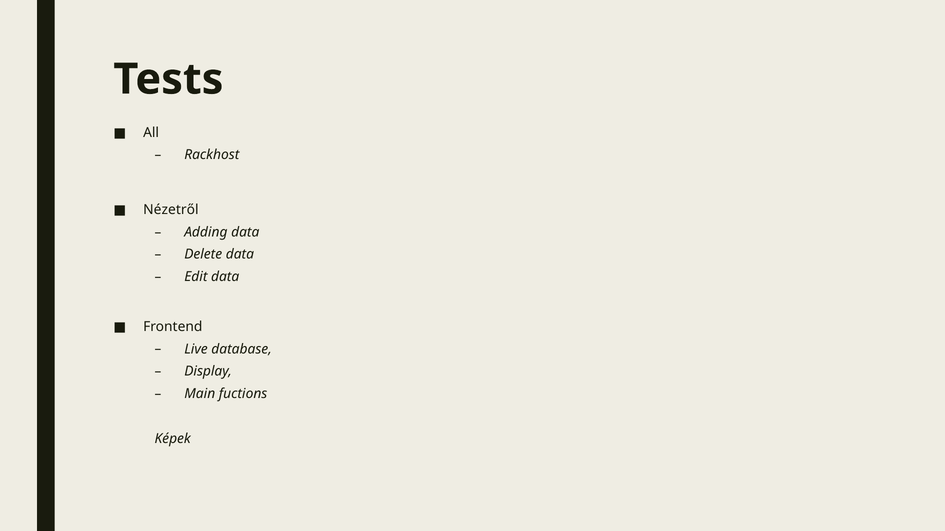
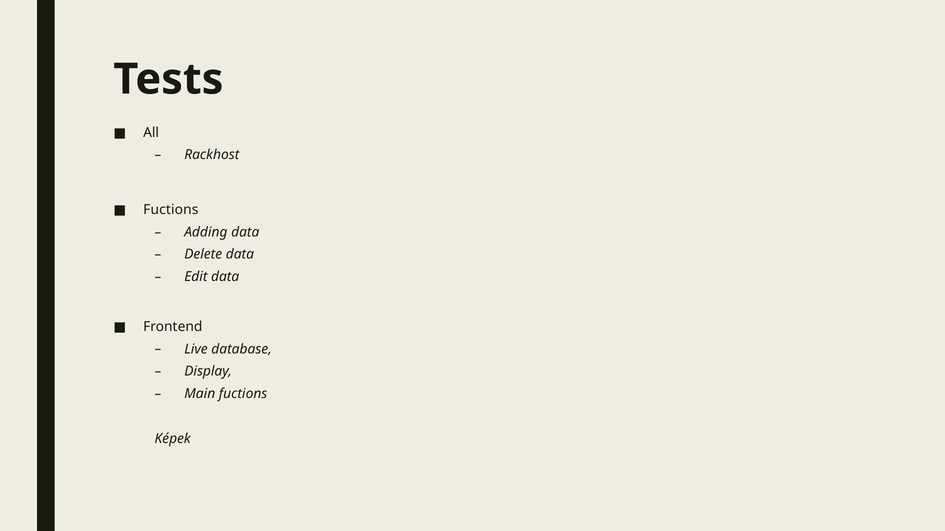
Nézetről: Nézetről -> Fuctions (171, 210)
